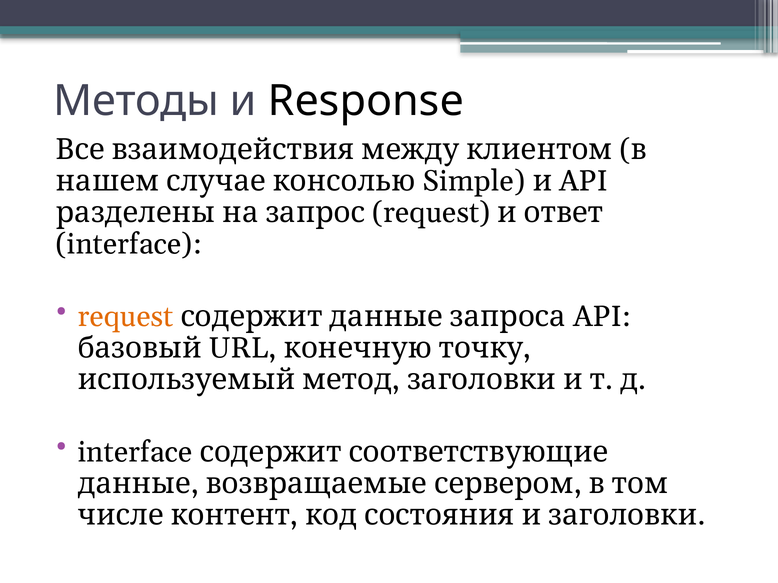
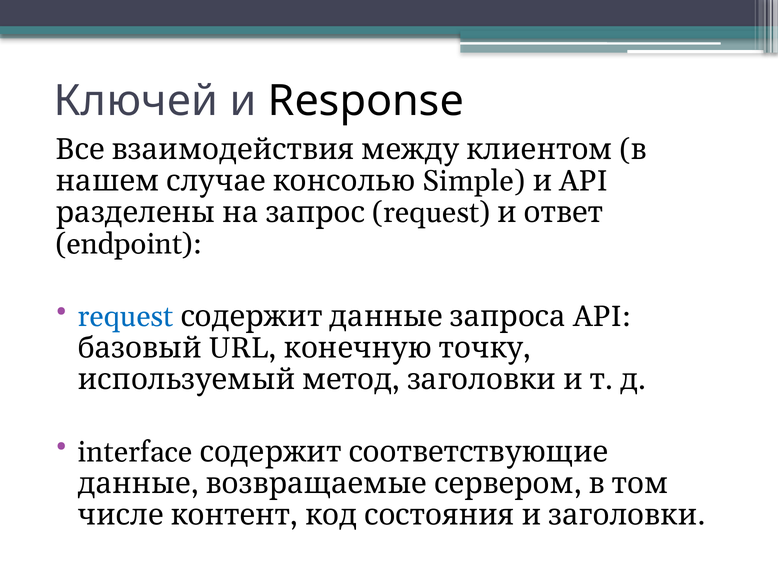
Методы: Методы -> Ключей (136, 101)
interface: interface -> endpoint (129, 244)
request colour: orange -> blue (126, 317)
